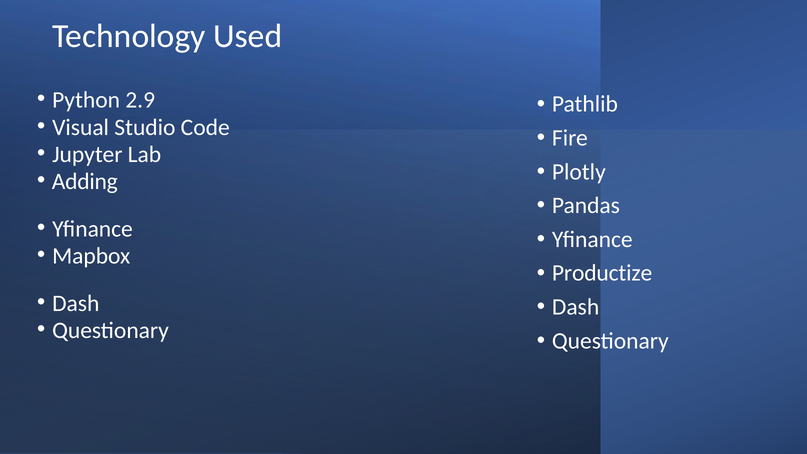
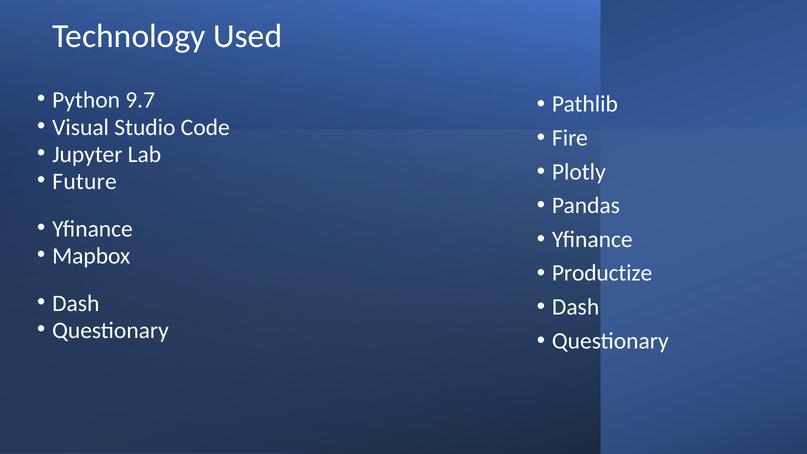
2.9: 2.9 -> 9.7 (140, 100)
Adding: Adding -> Future (85, 181)
